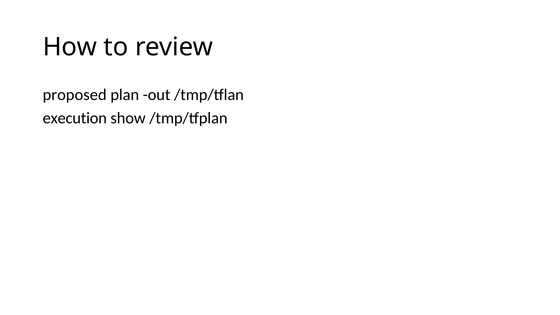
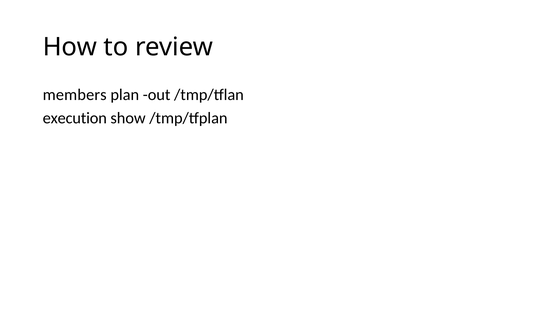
proposed: proposed -> members (75, 95)
